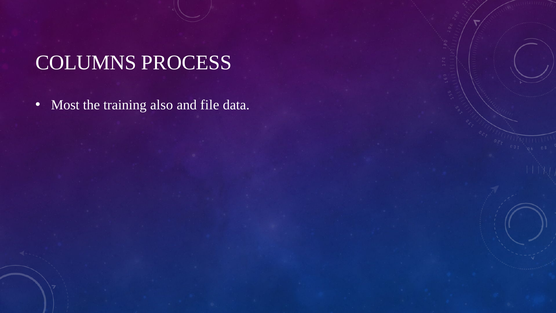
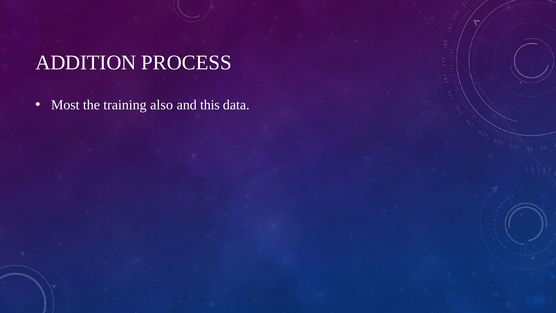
COLUMNS: COLUMNS -> ADDITION (86, 62)
file: file -> this (210, 105)
